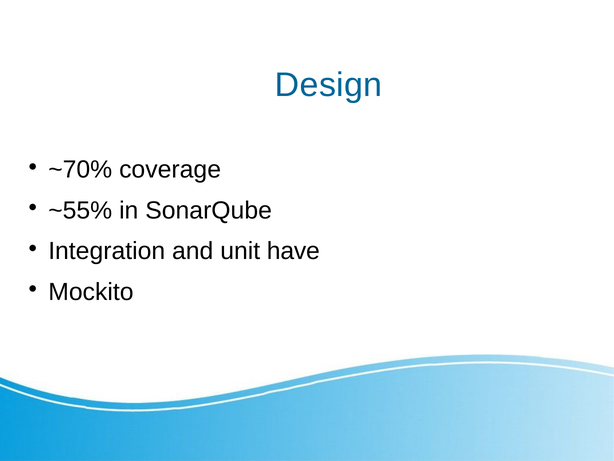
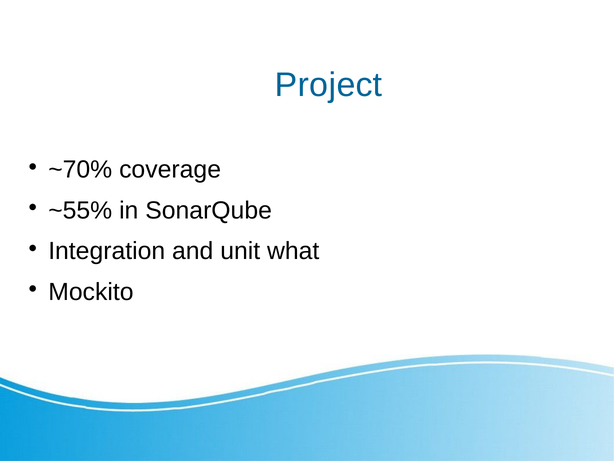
Design: Design -> Project (329, 85)
have: have -> what (293, 251)
